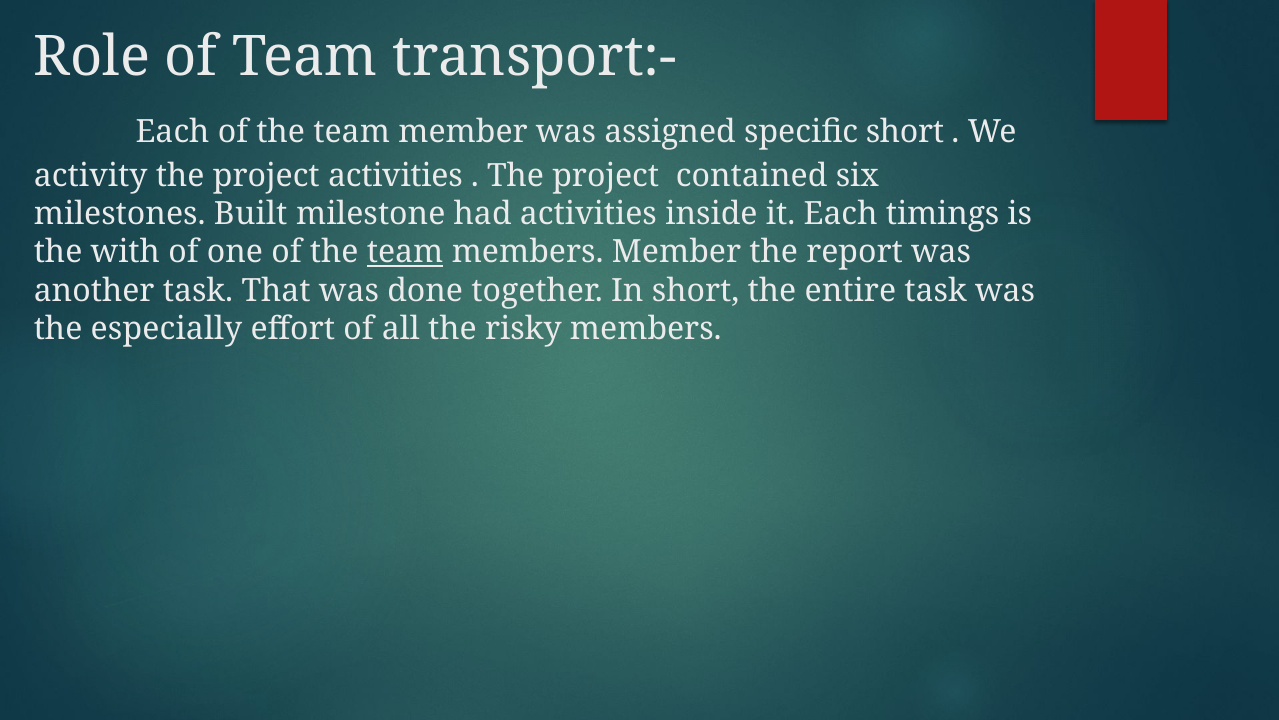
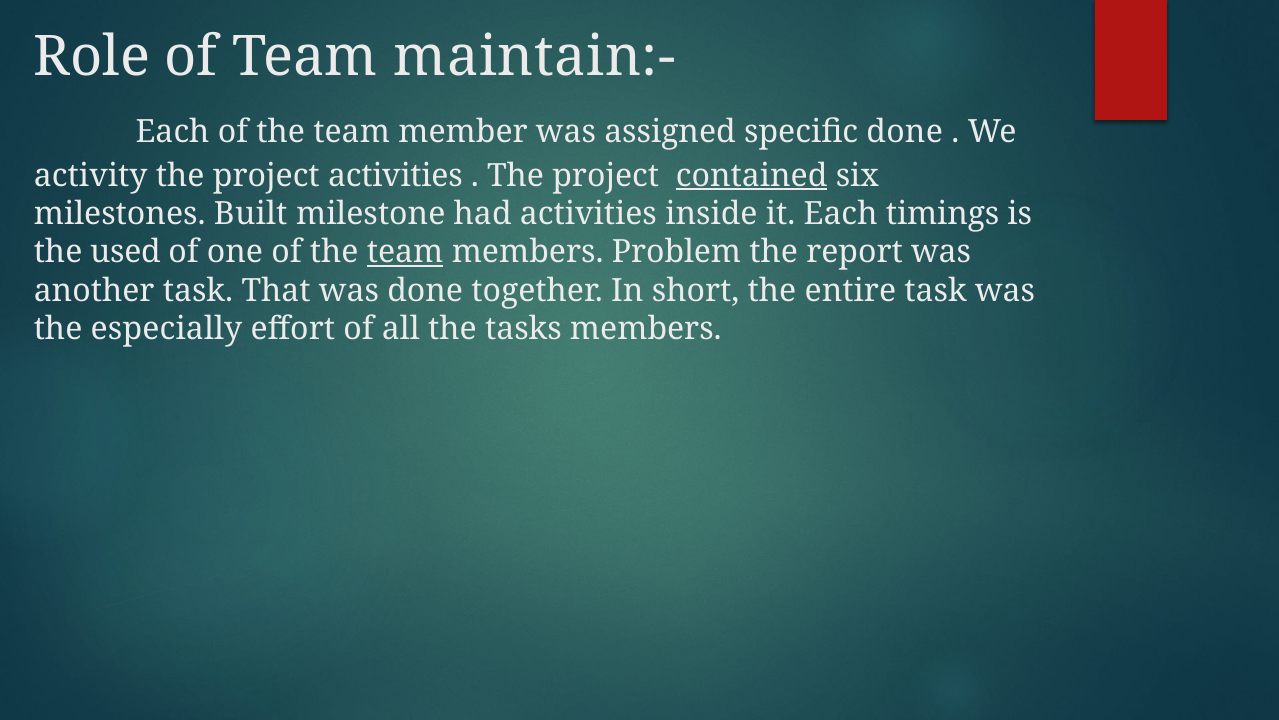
transport:-: transport:- -> maintain:- (535, 57)
specific short: short -> done (905, 132)
contained underline: none -> present (752, 175)
with: with -> used (126, 252)
members Member: Member -> Problem (677, 252)
risky: risky -> tasks (523, 329)
